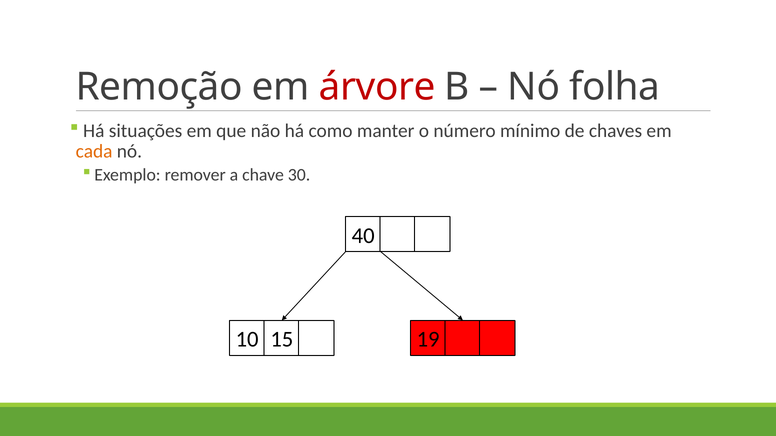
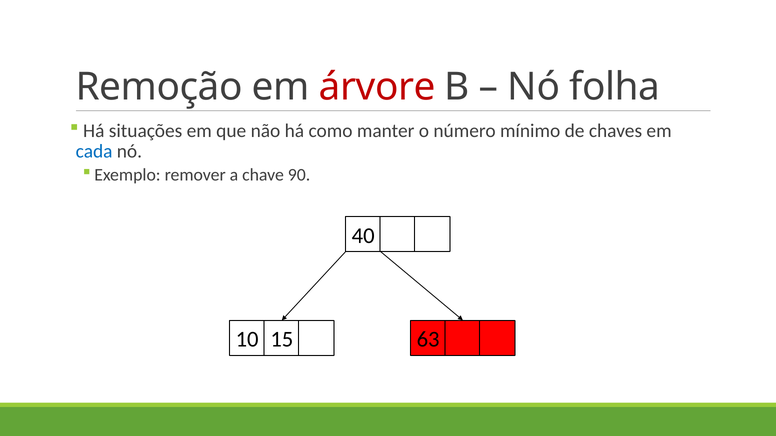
cada colour: orange -> blue (94, 152)
30: 30 -> 90 (299, 175)
19: 19 -> 63 (428, 340)
